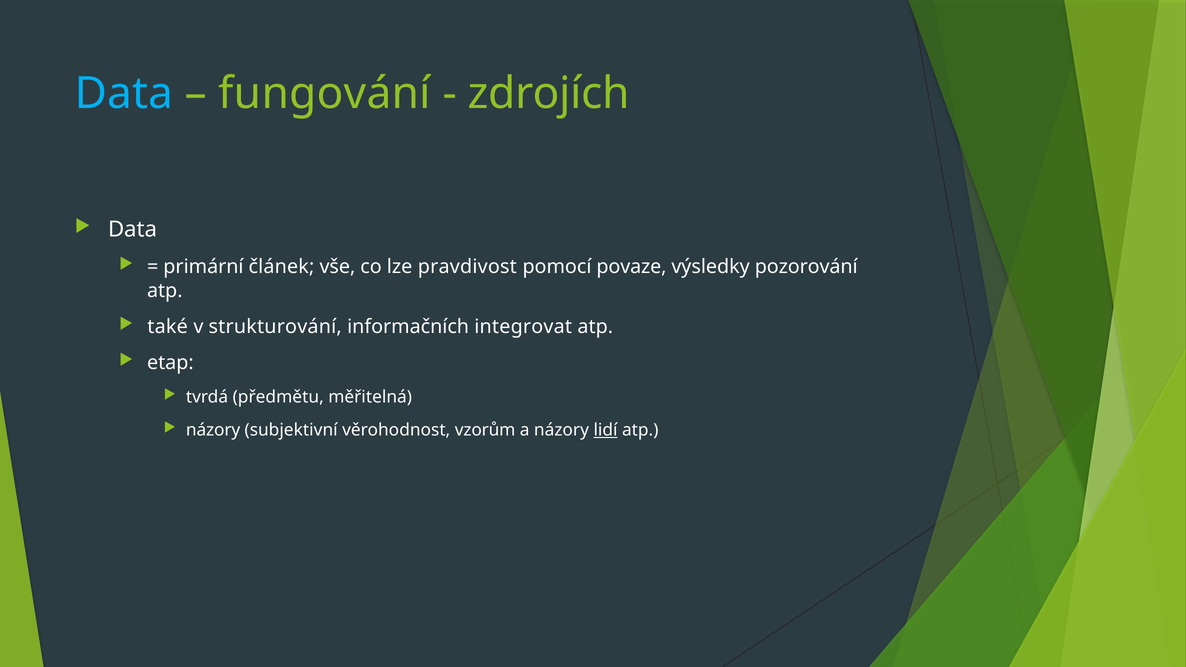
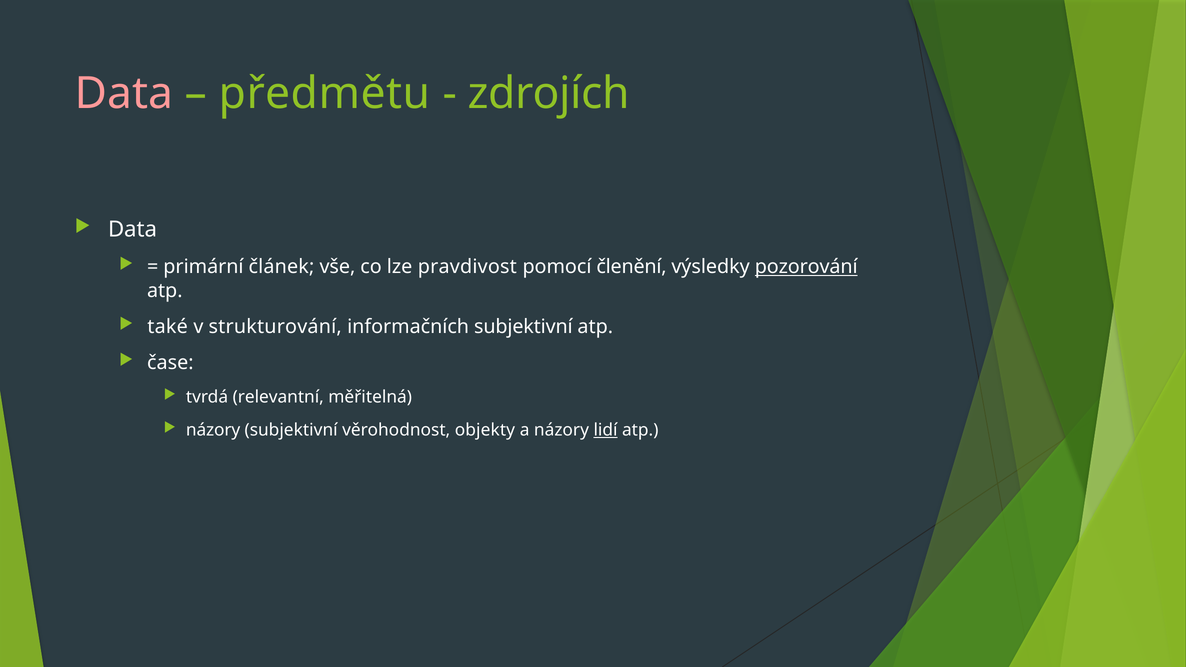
Data colour: light blue -> pink (124, 94)
fungování: fungování -> předmětu (324, 94)
povaze: povaze -> členění (632, 267)
pozorování underline: none -> present (806, 267)
informačních integrovat: integrovat -> subjektivní (523, 327)
etap: etap -> čase (170, 363)
předmětu: předmětu -> relevantní (278, 397)
vzorům: vzorům -> objekty (485, 430)
